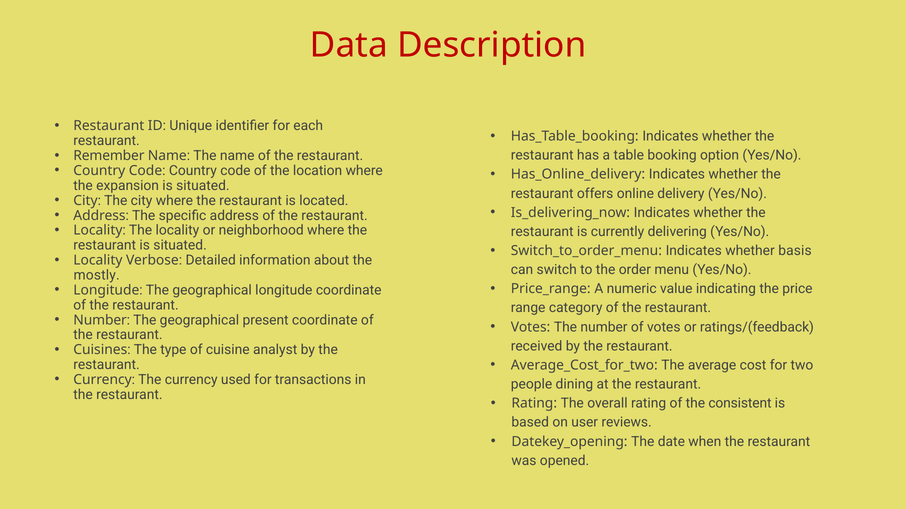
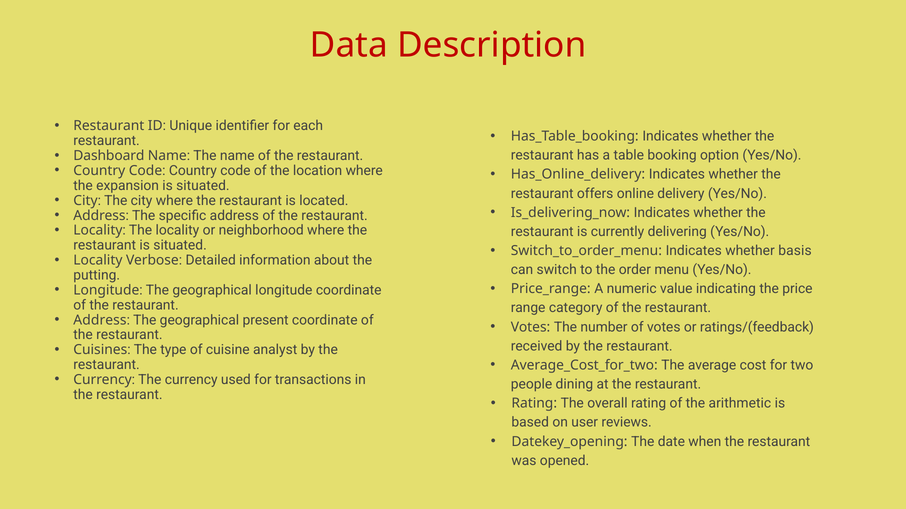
Remember: Remember -> Dashboard (109, 156)
mostly: mostly -> putting (97, 276)
Number: Number -> Address (100, 320)
consistent: consistent -> arithmetic (740, 404)
